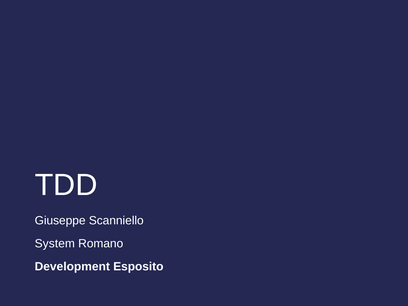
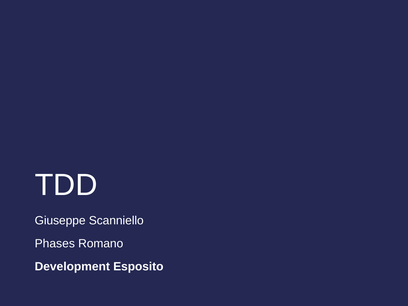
System: System -> Phases (55, 244)
